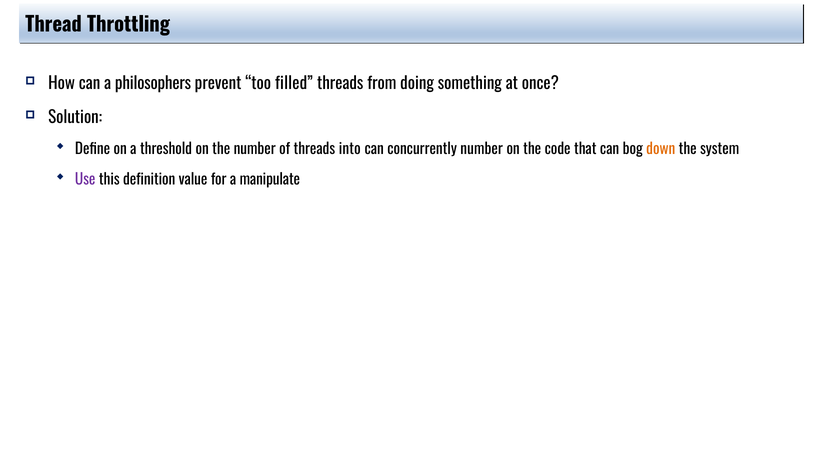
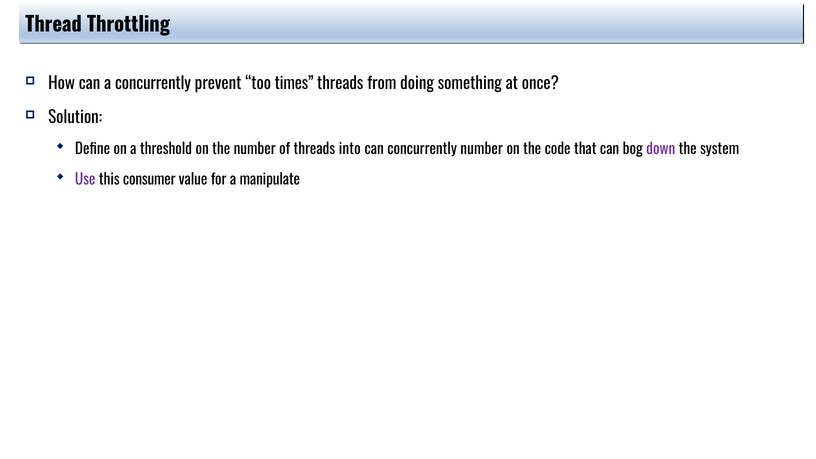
a philosophers: philosophers -> concurrently (153, 84)
filled: filled -> times (294, 84)
down colour: orange -> purple (661, 149)
definition: definition -> consumer (149, 180)
